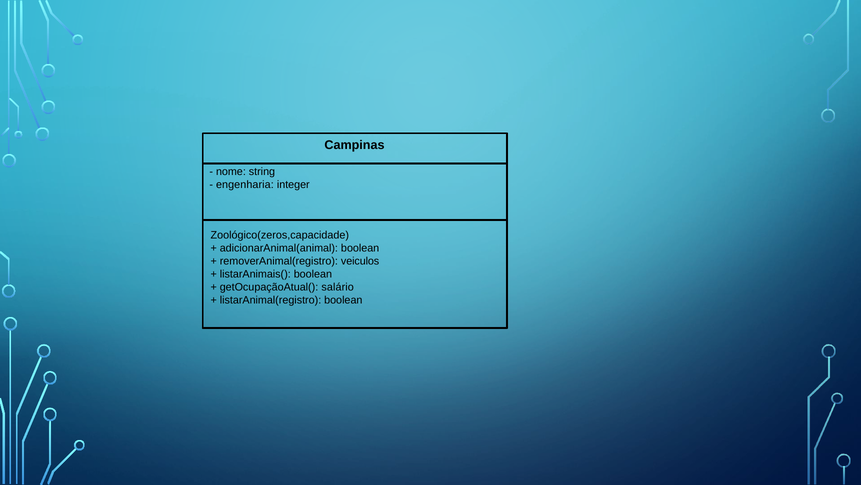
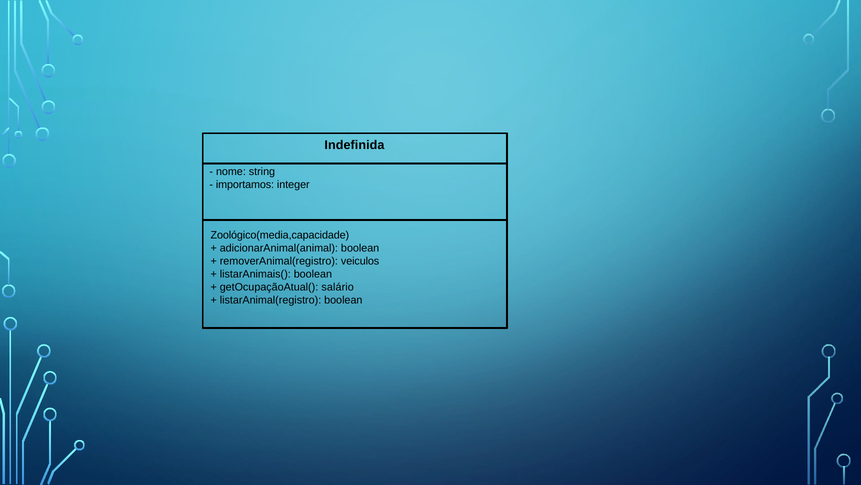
Campinas: Campinas -> Indefinida (354, 145)
engenharia: engenharia -> importamos (245, 184)
Zoológico(zeros,capacidade: Zoológico(zeros,capacidade -> Zoológico(media,capacidade (280, 235)
